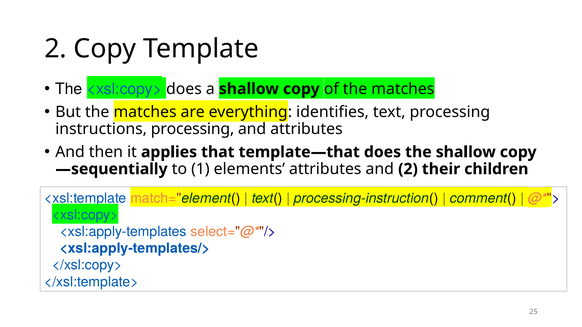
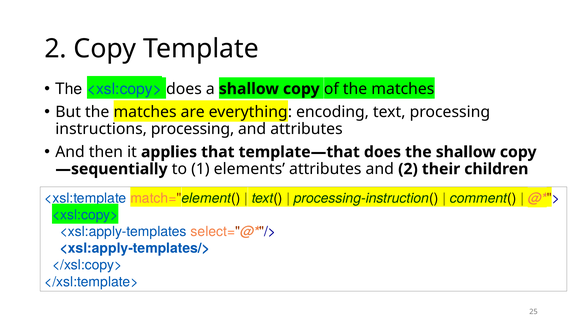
identifies: identifies -> encoding (333, 112)
